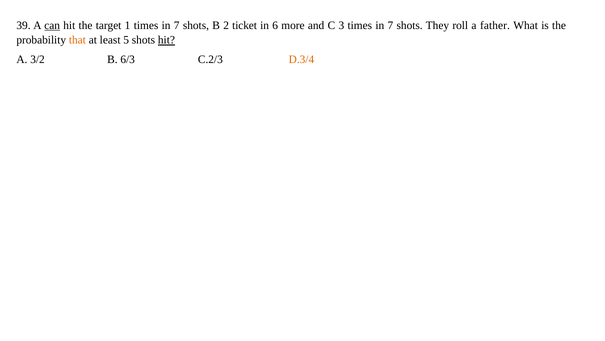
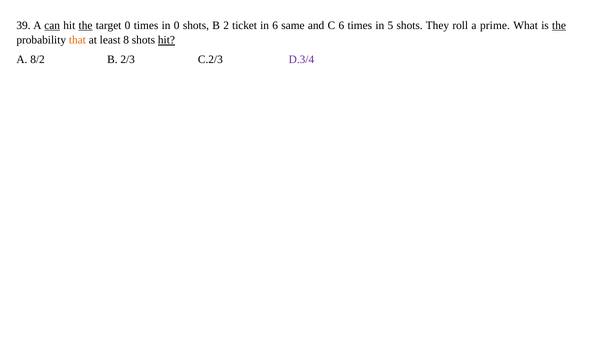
the underline: none -> present (86, 25)
target 1: 1 -> 0 (128, 25)
7: 7 -> 0 (177, 25)
more: more -> same (293, 25)
C 3: 3 -> 6 (341, 25)
7: 7 -> 5 (390, 25)
father: father -> prime (495, 25)
the underline: none -> present (559, 25)
5: 5 -> 8 (126, 40)
3/2: 3/2 -> 8/2 (38, 60)
6/3: 6/3 -> 2/3 (128, 60)
D.3/4 colour: orange -> purple (301, 60)
